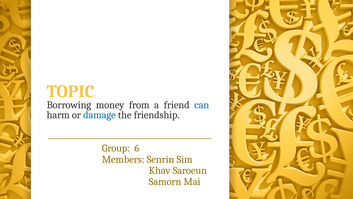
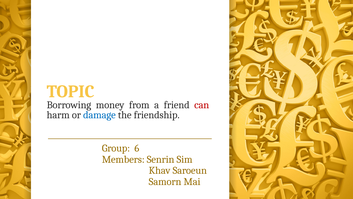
can colour: blue -> red (202, 105)
